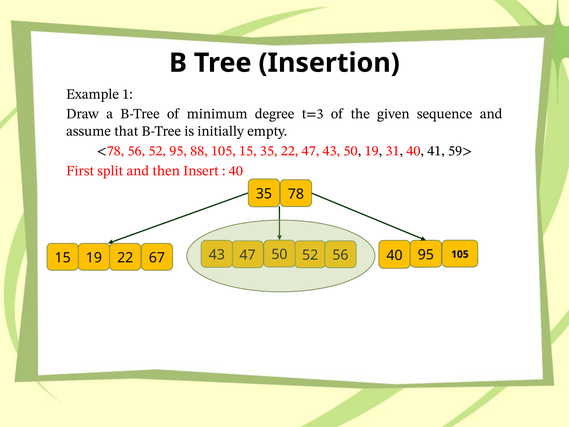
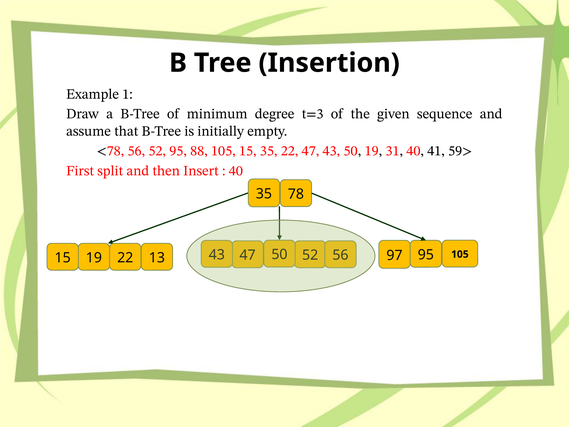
40: 40 -> 97 (394, 255)
67: 67 -> 13 (157, 258)
